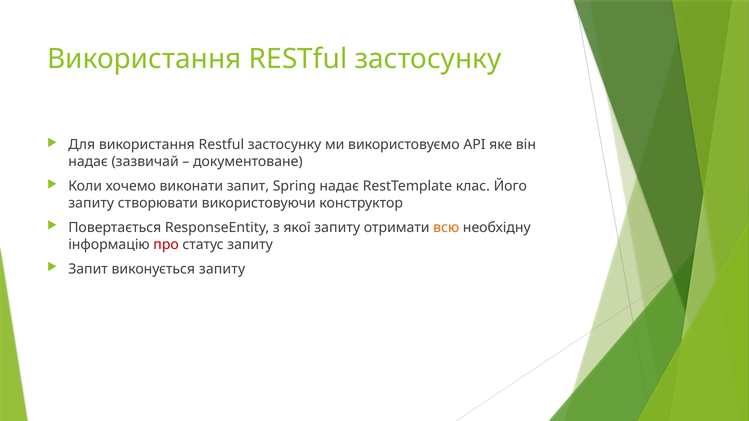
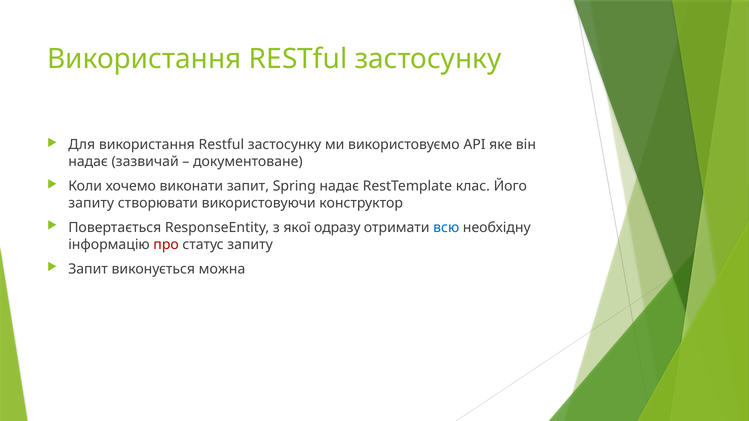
якої запиту: запиту -> одразу (337, 228)
всю colour: orange -> blue (446, 228)
виконується запиту: запиту -> можна (222, 269)
